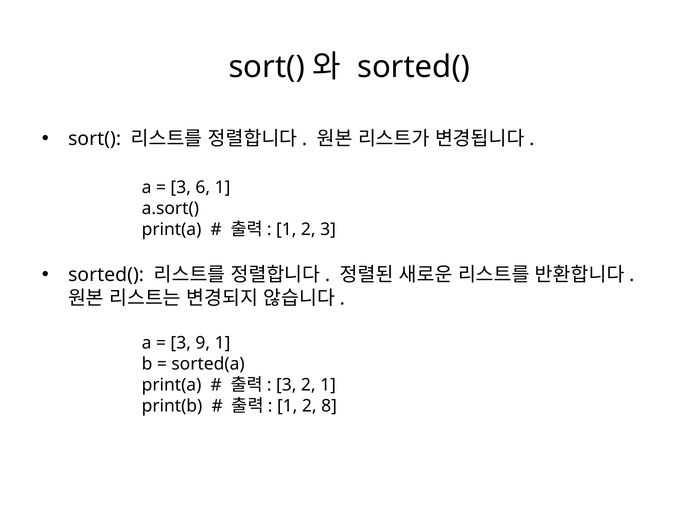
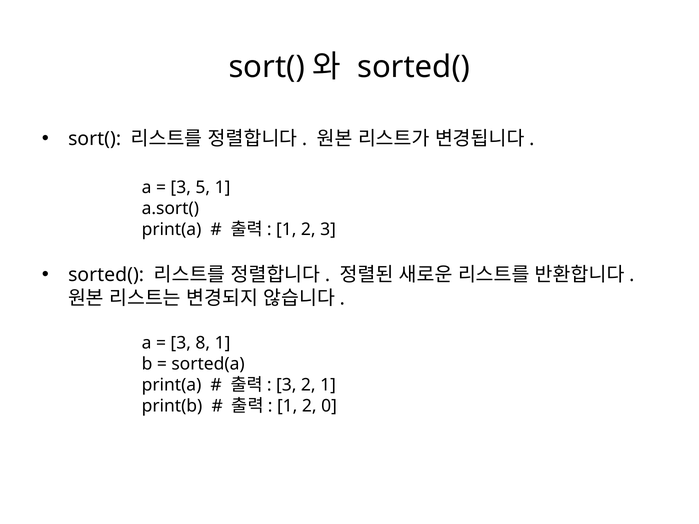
6: 6 -> 5 (203, 188)
9: 9 -> 8 (203, 343)
8: 8 -> 0 (329, 406)
